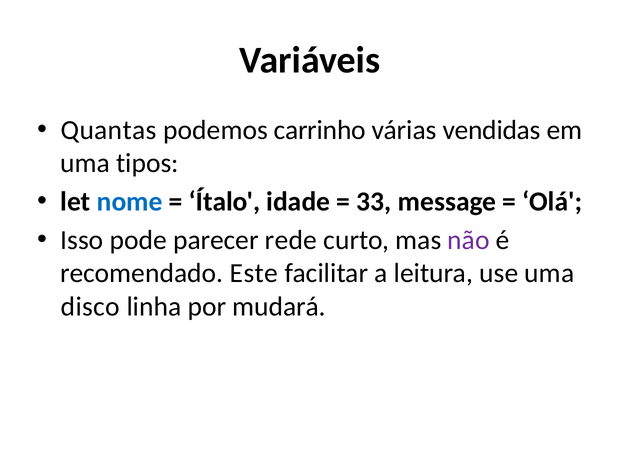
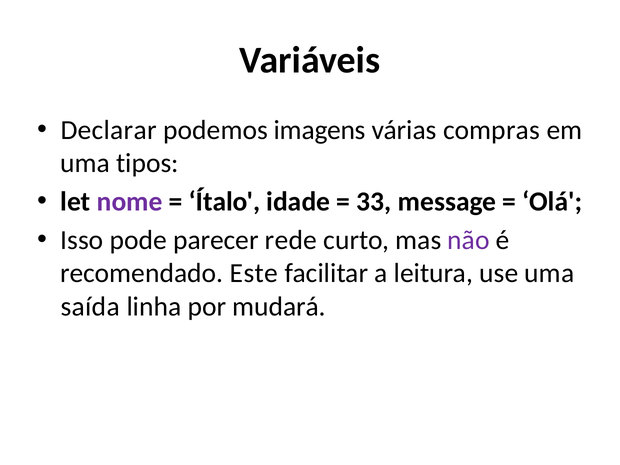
Quantas: Quantas -> Declarar (109, 130)
carrinho: carrinho -> imagens (320, 130)
vendidas: vendidas -> compras (491, 130)
nome colour: blue -> purple (130, 202)
disco: disco -> saída (90, 306)
